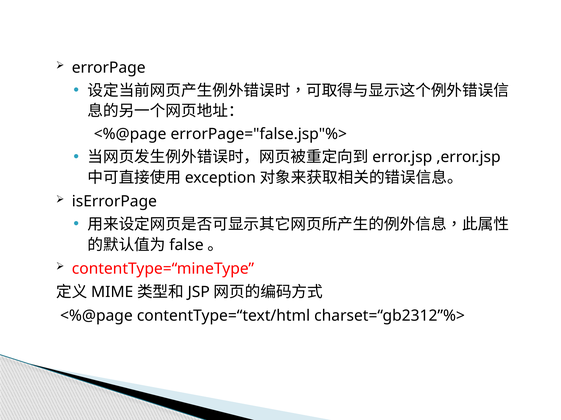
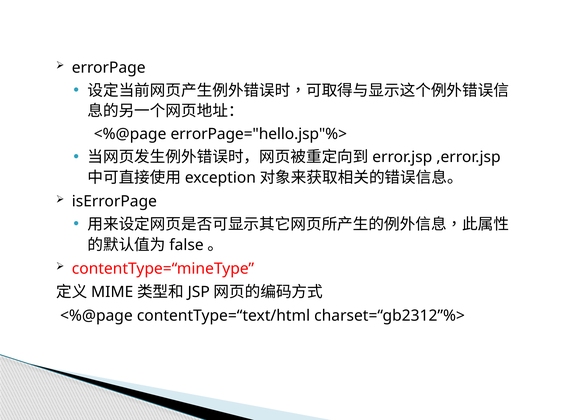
errorPage="false.jsp"%>: errorPage="false.jsp"%> -> errorPage="hello.jsp"%> (259, 134)
